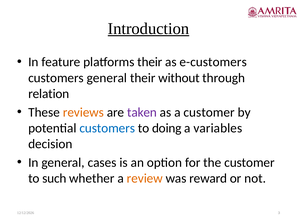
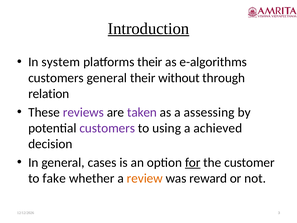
feature: feature -> system (61, 62)
e-customers: e-customers -> e-algorithms (213, 62)
reviews colour: orange -> purple (83, 112)
a customer: customer -> assessing (209, 112)
customers colour: blue -> purple (107, 128)
doing: doing -> using (167, 128)
variables: variables -> achieved (218, 128)
for underline: none -> present (193, 162)
such: such -> fake (54, 178)
